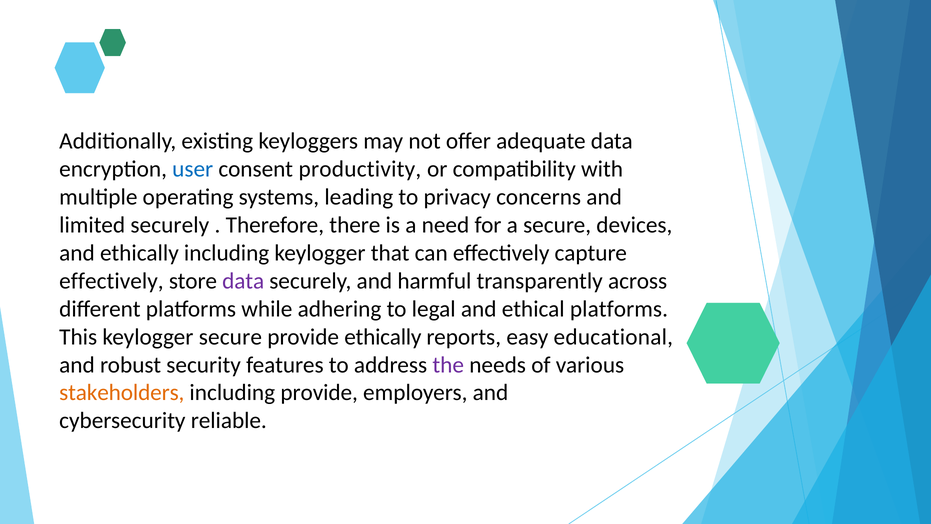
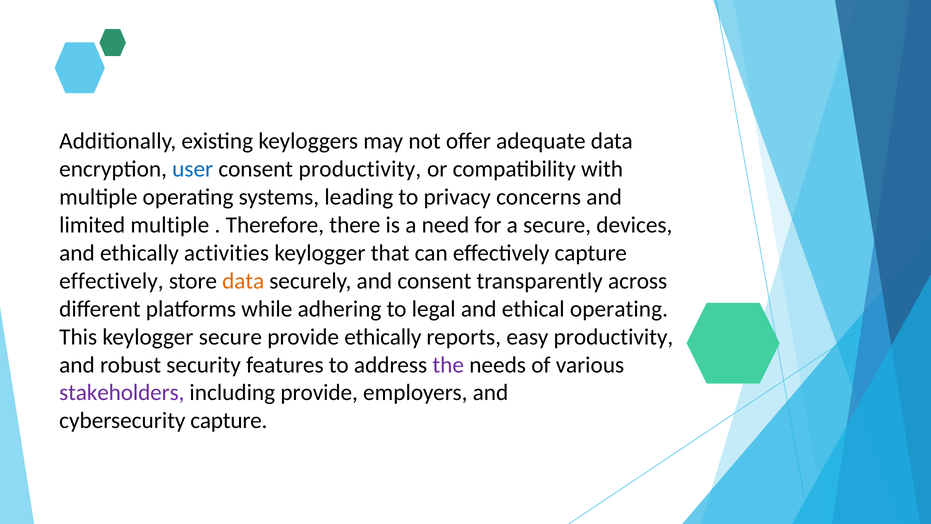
limited securely: securely -> multiple (170, 225)
ethically including: including -> activities (227, 253)
data colour: purple -> orange (243, 281)
and harmful: harmful -> consent (434, 281)
ethical platforms: platforms -> operating (619, 309)
easy educational: educational -> productivity (613, 337)
stakeholders colour: orange -> purple (122, 393)
cybersecurity reliable: reliable -> capture (229, 420)
